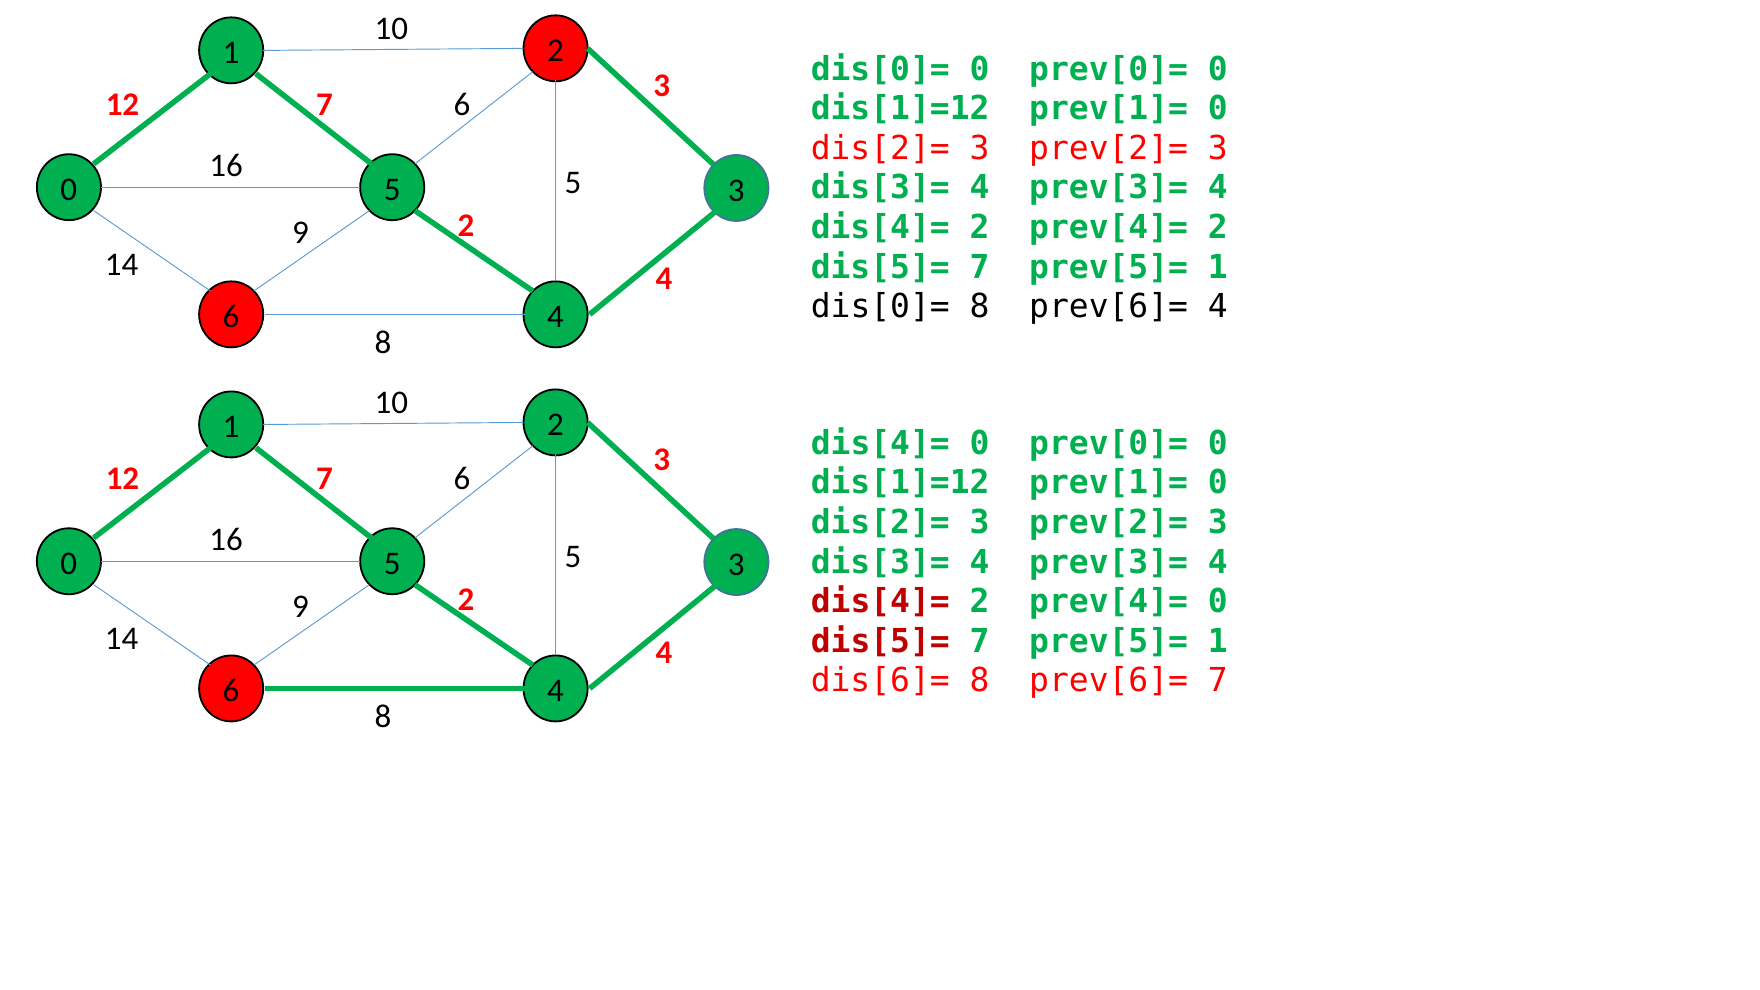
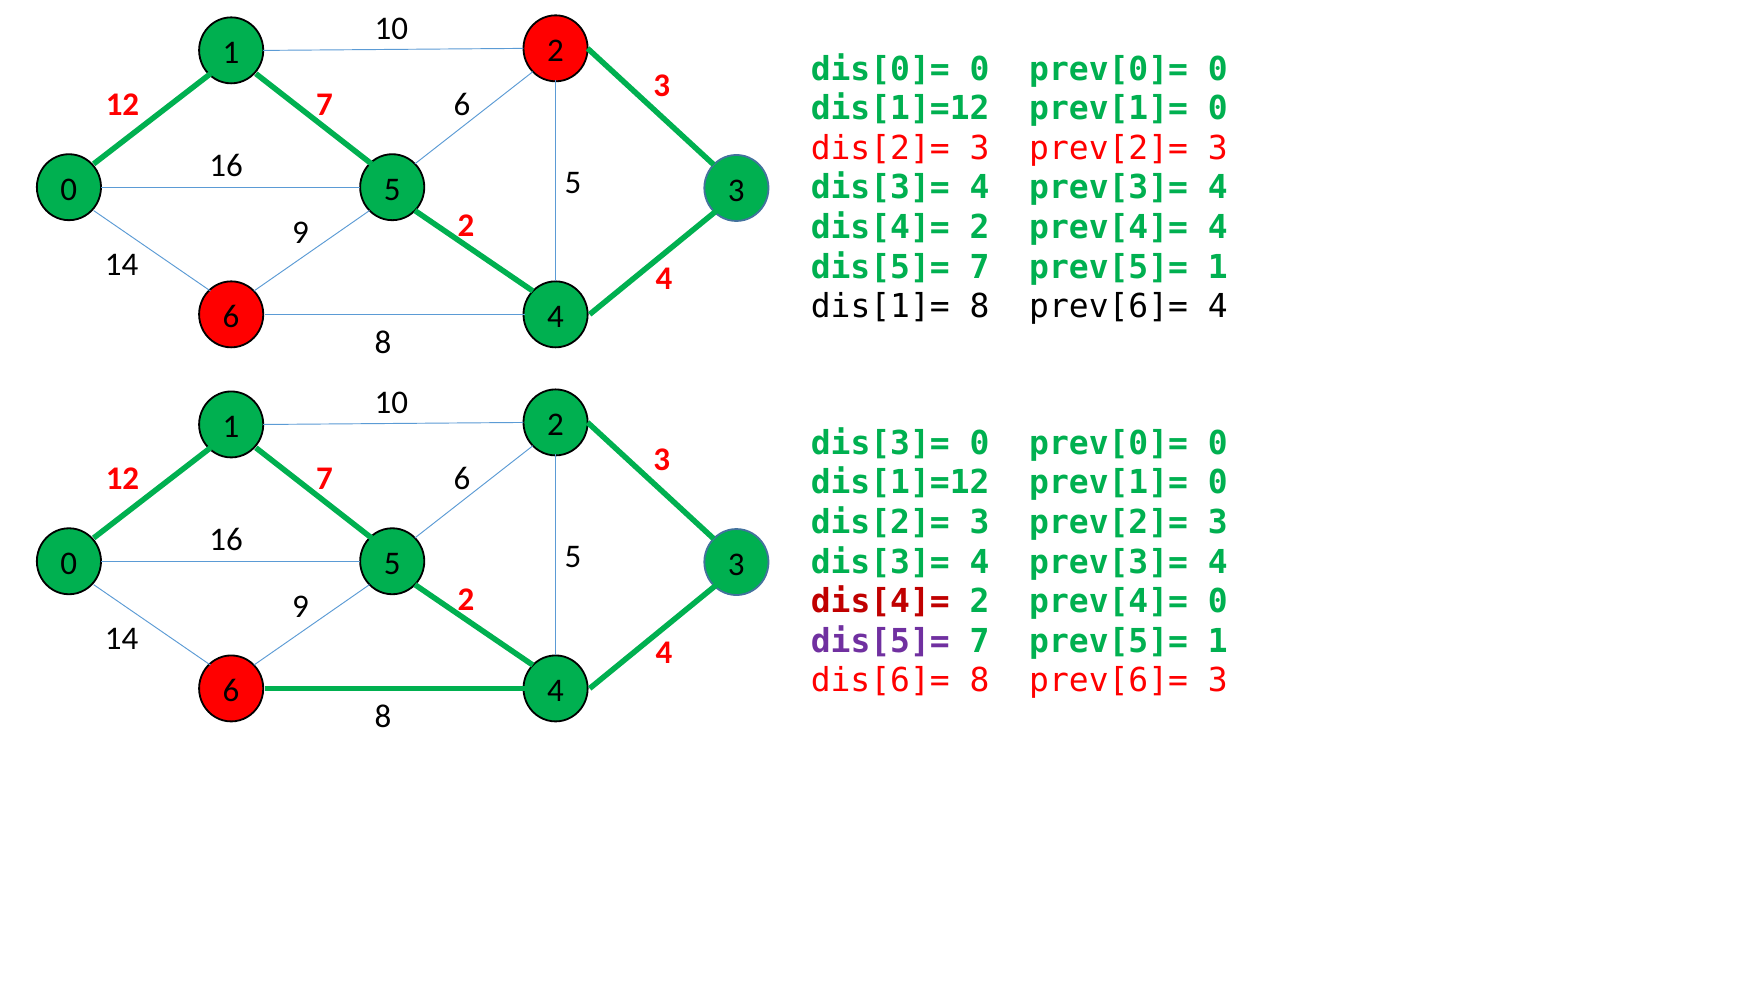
prev[4]= 2: 2 -> 4 (1218, 228)
dis[0]=: dis[0]= -> dis[1]= (880, 307)
dis[4]=: dis[4]= -> dis[3]= (880, 443)
dis[5]= colour: red -> purple (880, 641)
prev[6]= 7: 7 -> 3 (1218, 681)
